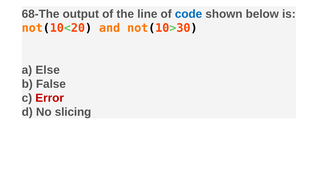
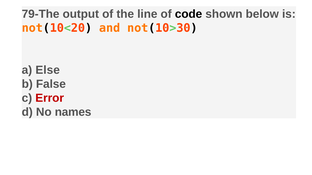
68-The: 68-The -> 79-The (41, 14)
code colour: blue -> black (189, 14)
slicing: slicing -> names (73, 112)
